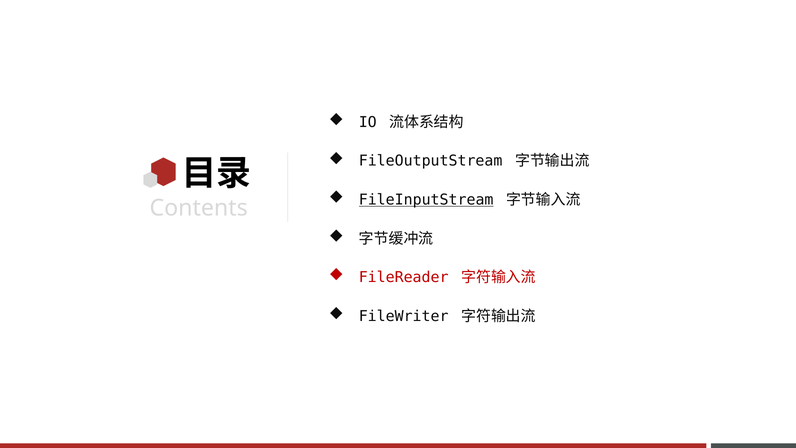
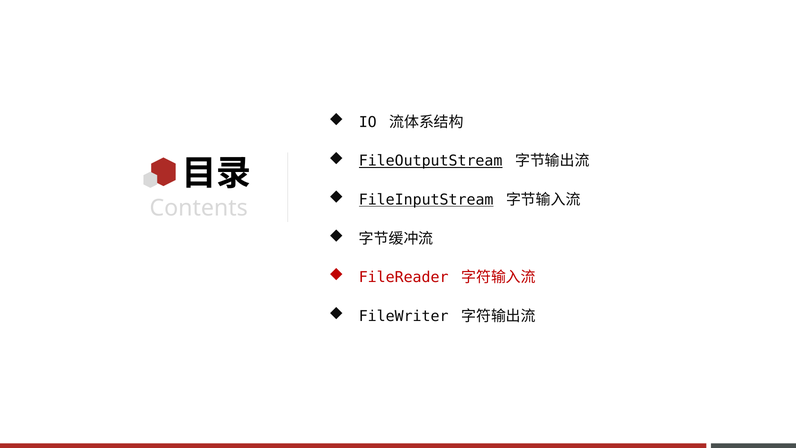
FileOutputStream underline: none -> present (431, 161)
